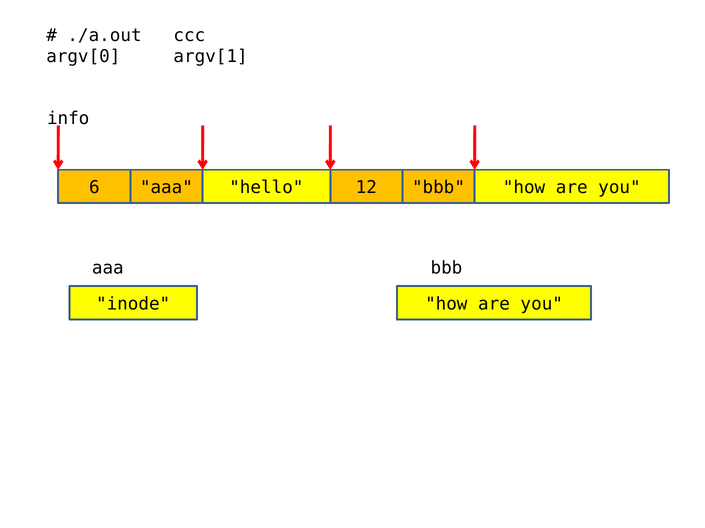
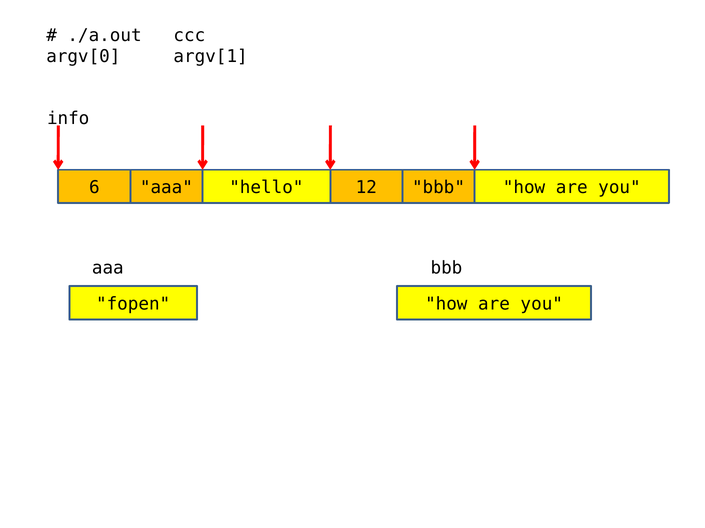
inode: inode -> fopen (133, 304)
